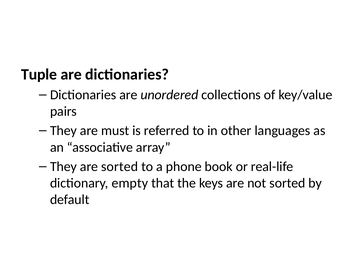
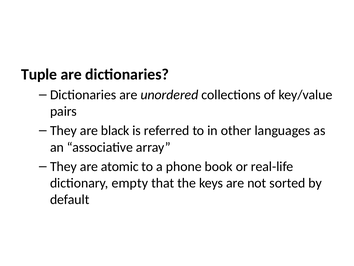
must: must -> black (115, 130)
are sorted: sorted -> atomic (120, 166)
